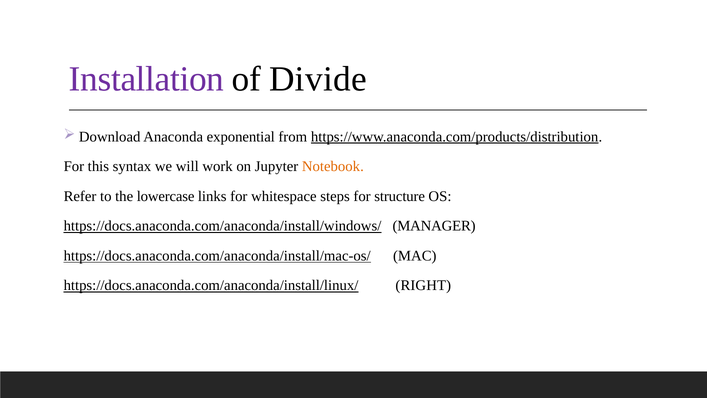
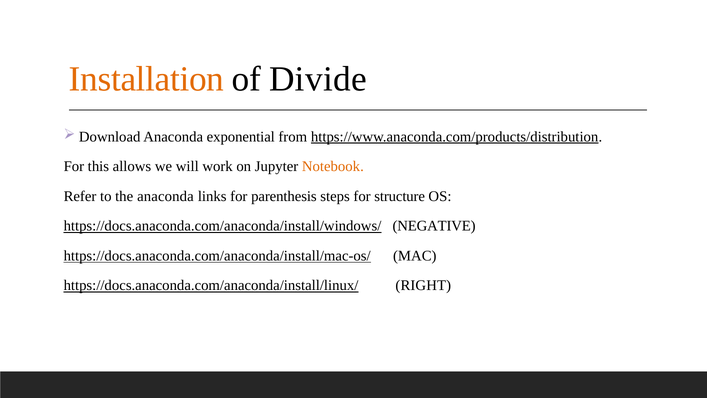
Installation colour: purple -> orange (147, 79)
syntax: syntax -> allows (132, 166)
the lowercase: lowercase -> anaconda (165, 196)
whitespace: whitespace -> parenthesis (284, 196)
MANAGER: MANAGER -> NEGATIVE (434, 226)
